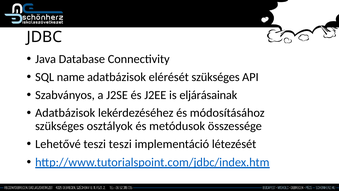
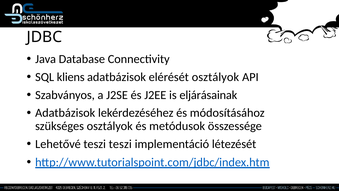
name: name -> kliens (71, 77)
elérését szükséges: szükséges -> osztályok (215, 77)
